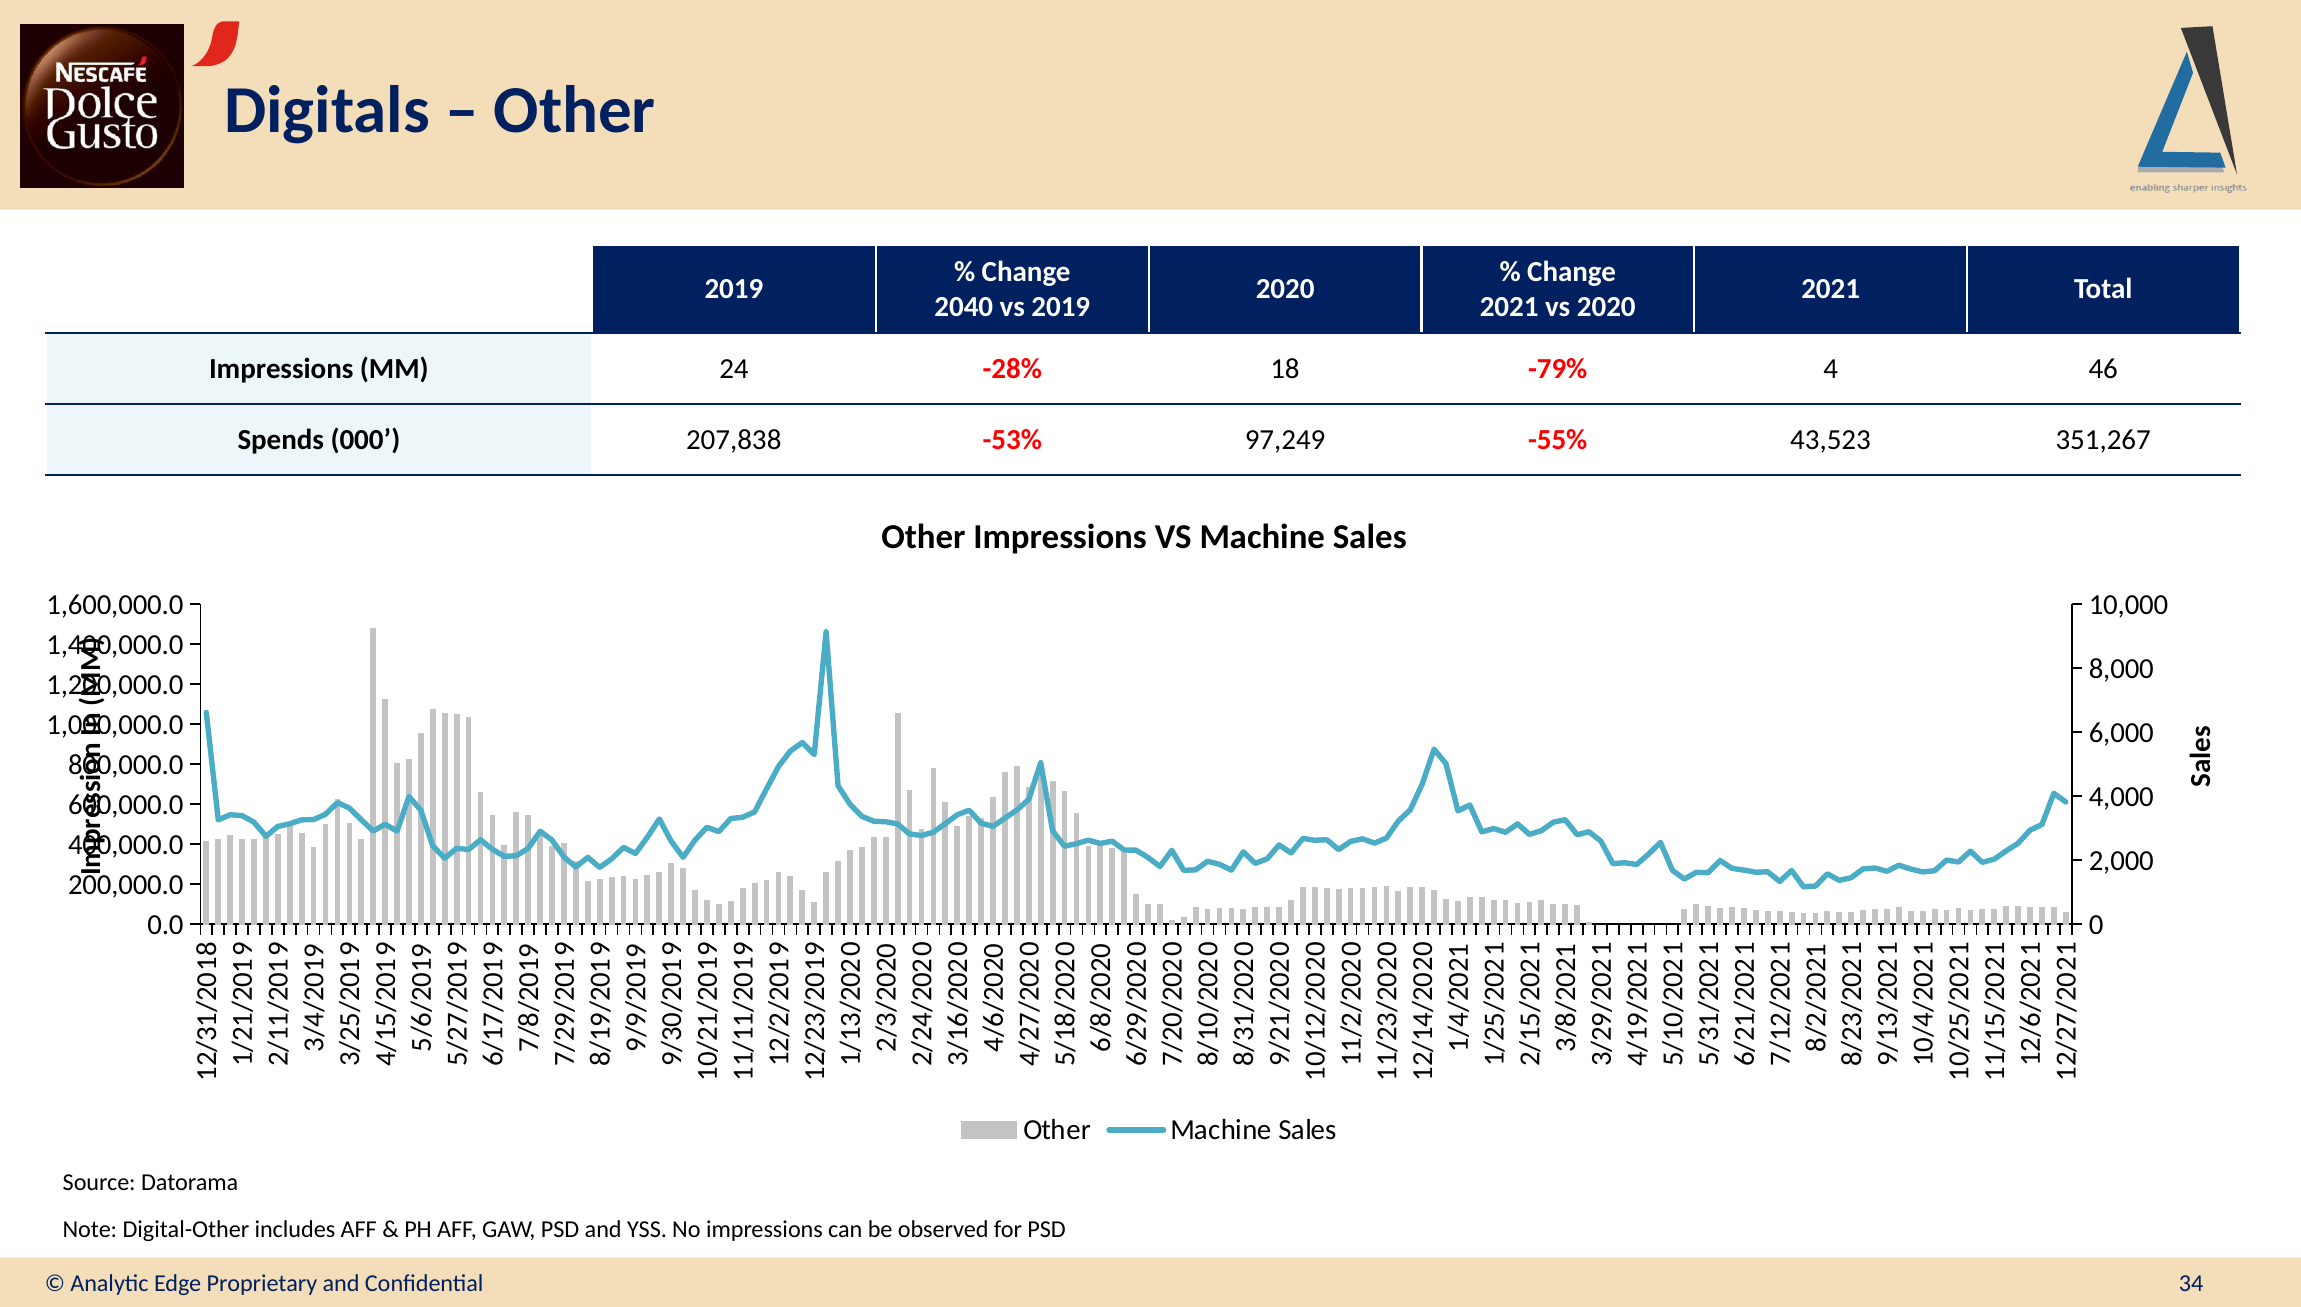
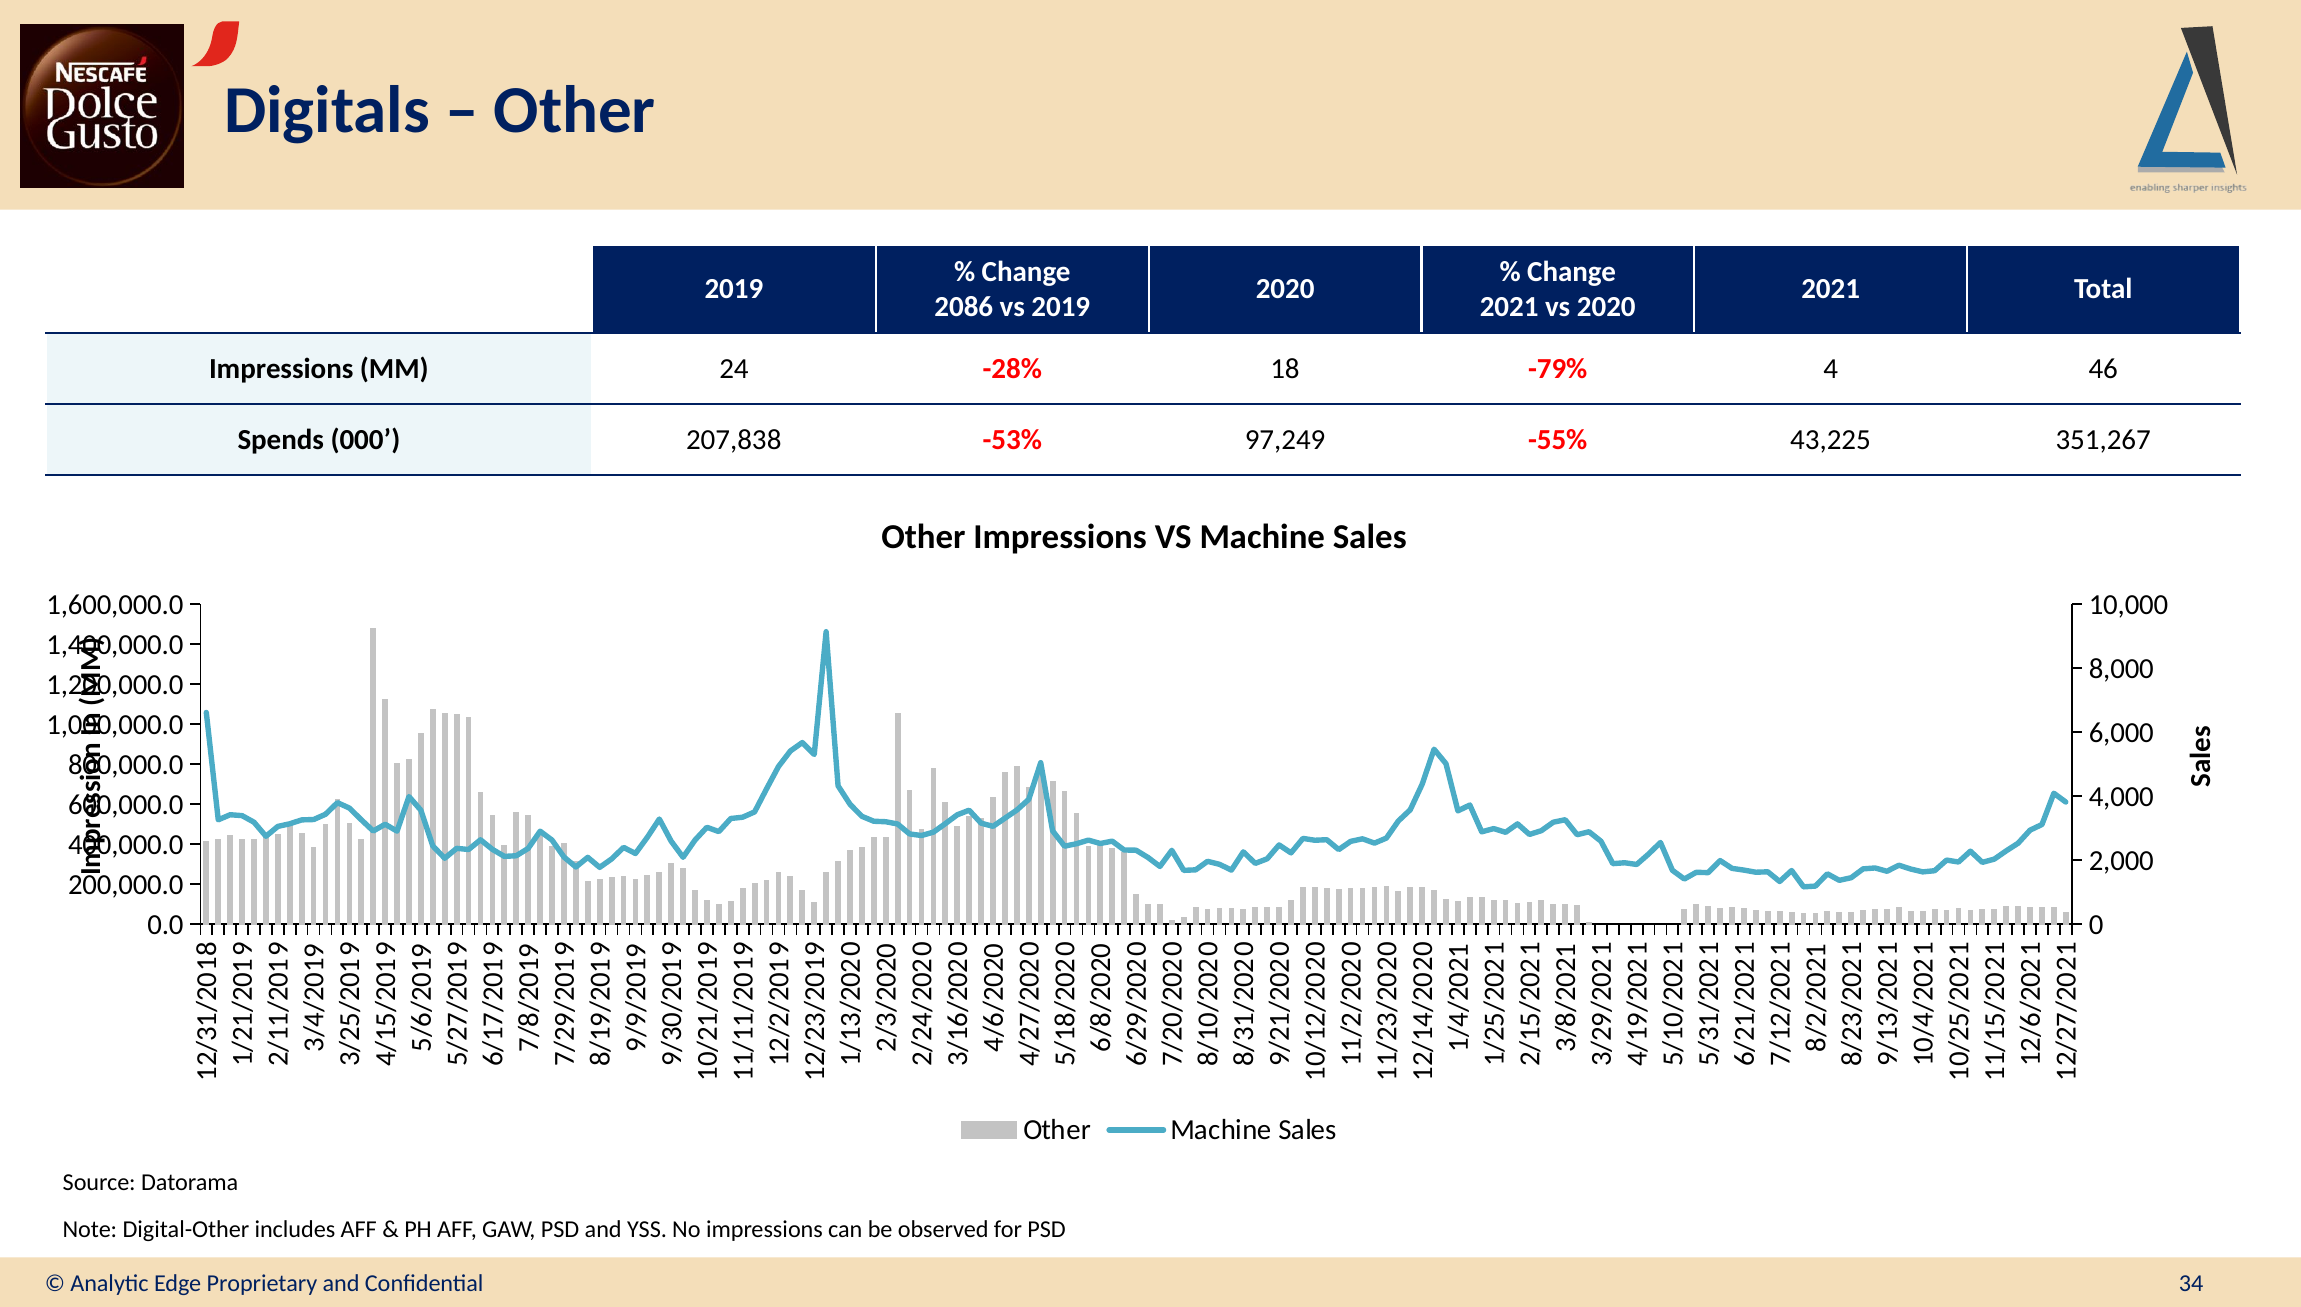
2040: 2040 -> 2086 (964, 307)
43,523: 43,523 -> 43,225 (1831, 441)
